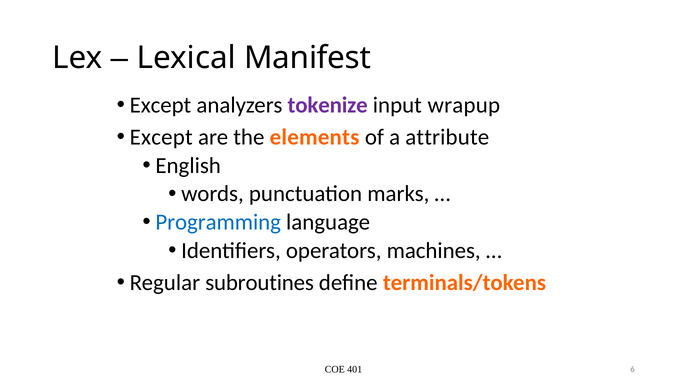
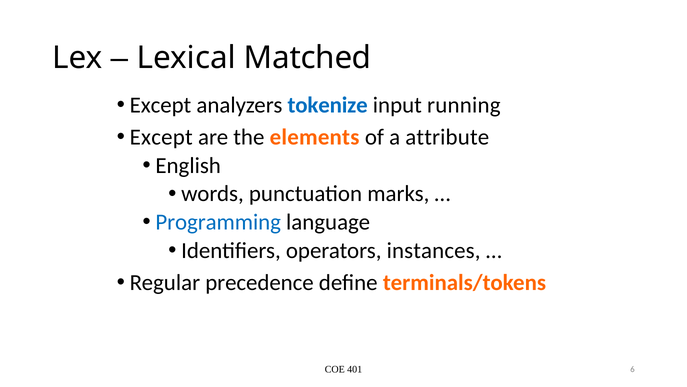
Manifest: Manifest -> Matched (308, 58)
tokenize colour: purple -> blue (328, 105)
wrapup: wrapup -> running (464, 105)
machines: machines -> instances (434, 250)
subroutines: subroutines -> precedence (259, 282)
